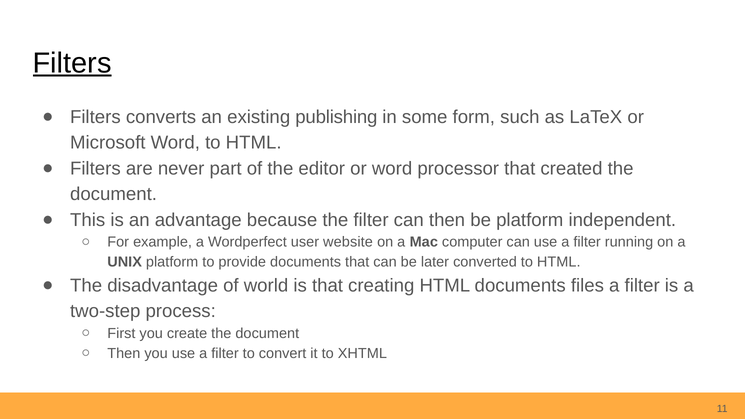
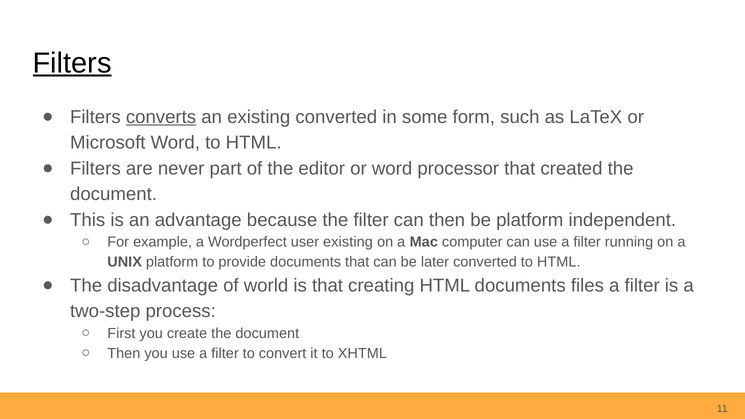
converts underline: none -> present (161, 117)
existing publishing: publishing -> converted (336, 117)
user website: website -> existing (348, 242)
